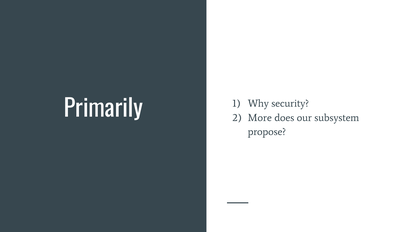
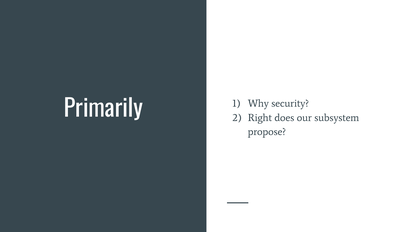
More: More -> Right (260, 118)
